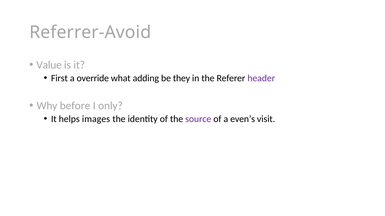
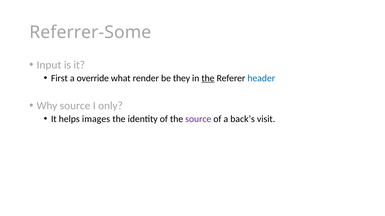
Referrer-Avoid: Referrer-Avoid -> Referrer-Some (90, 32)
Value: Value -> Input (49, 65)
adding: adding -> render (146, 78)
the underline: none -> present (208, 78)
header colour: purple -> blue (261, 78)
Why before: before -> source (75, 106)
even’s: even’s -> back’s (243, 119)
